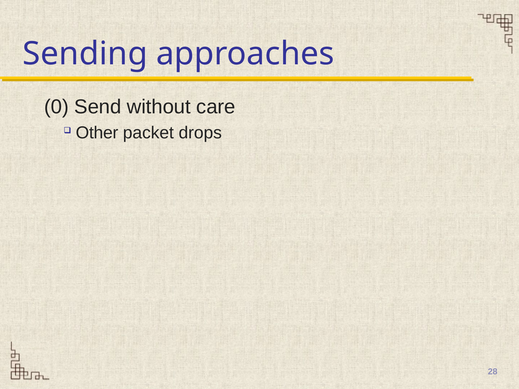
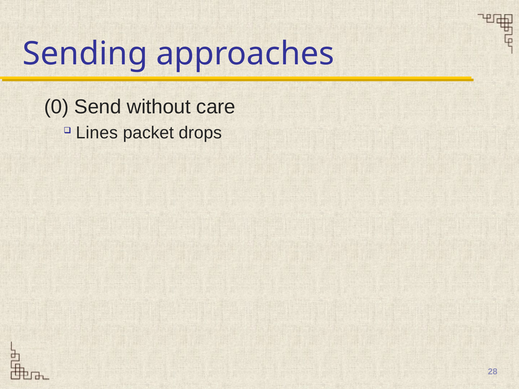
Other: Other -> Lines (97, 133)
